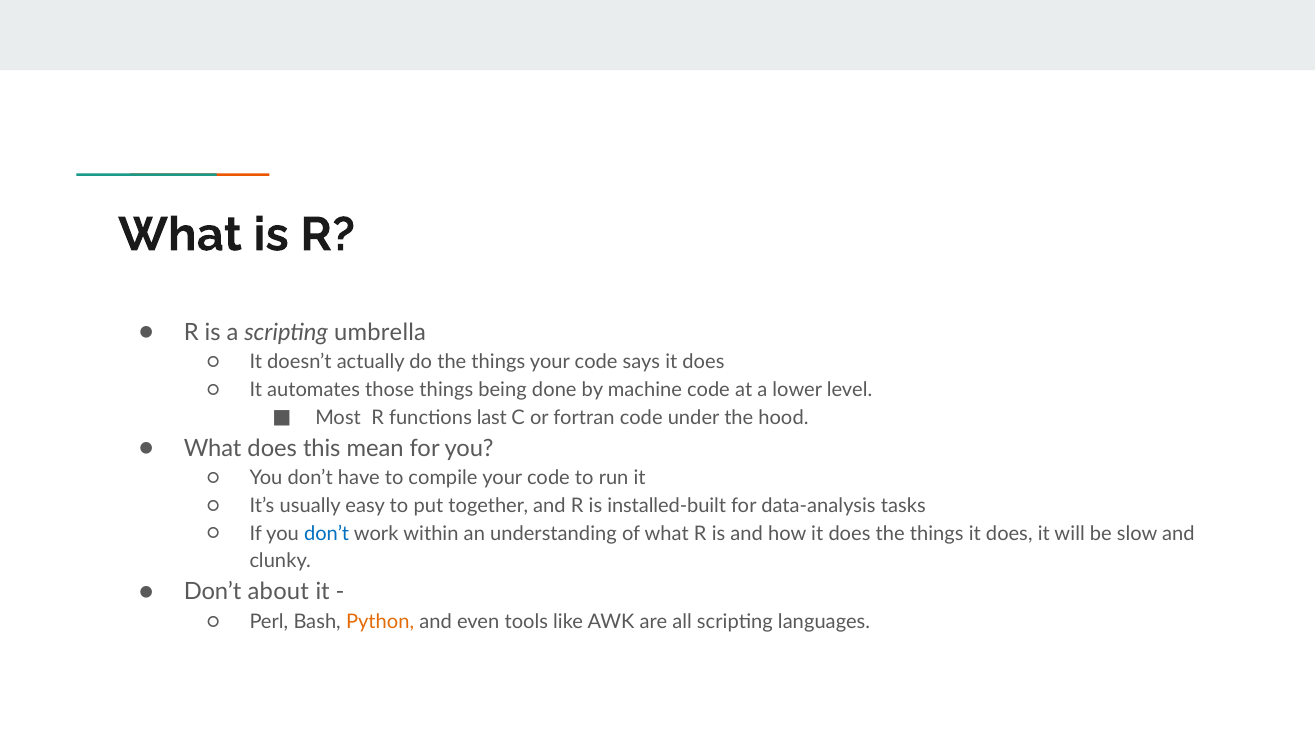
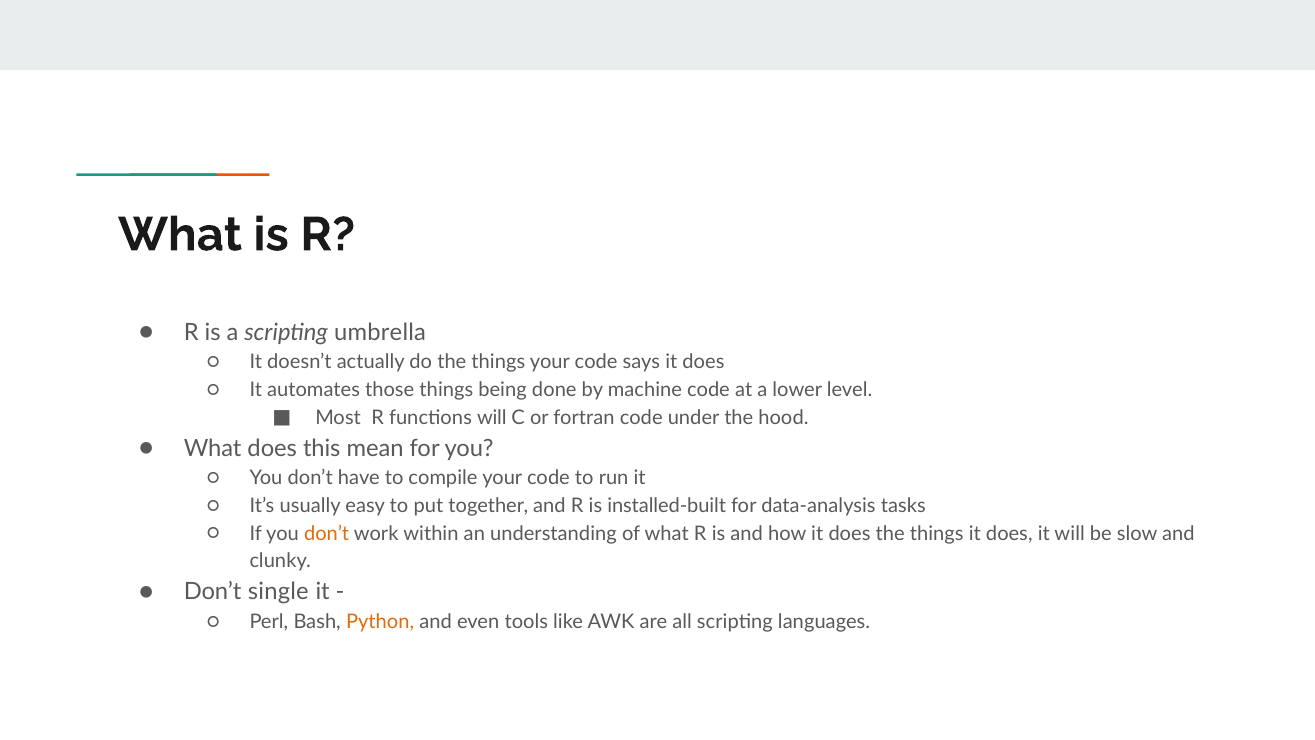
functions last: last -> will (492, 417)
don’t colour: blue -> orange (327, 533)
about: about -> single (278, 592)
